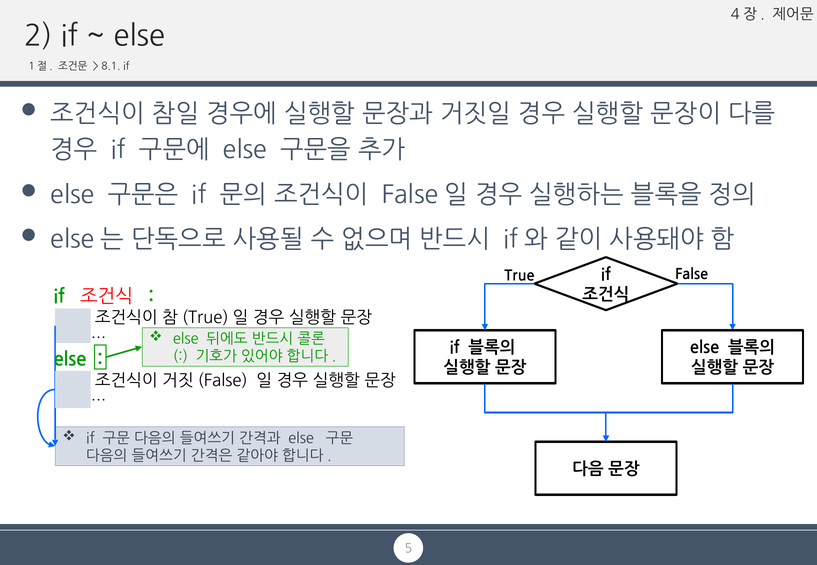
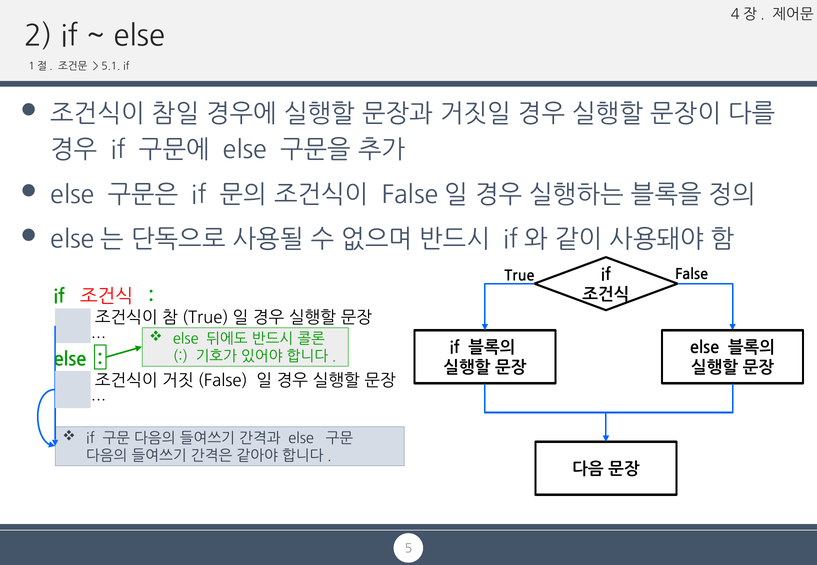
8.1: 8.1 -> 5.1 (111, 66)
